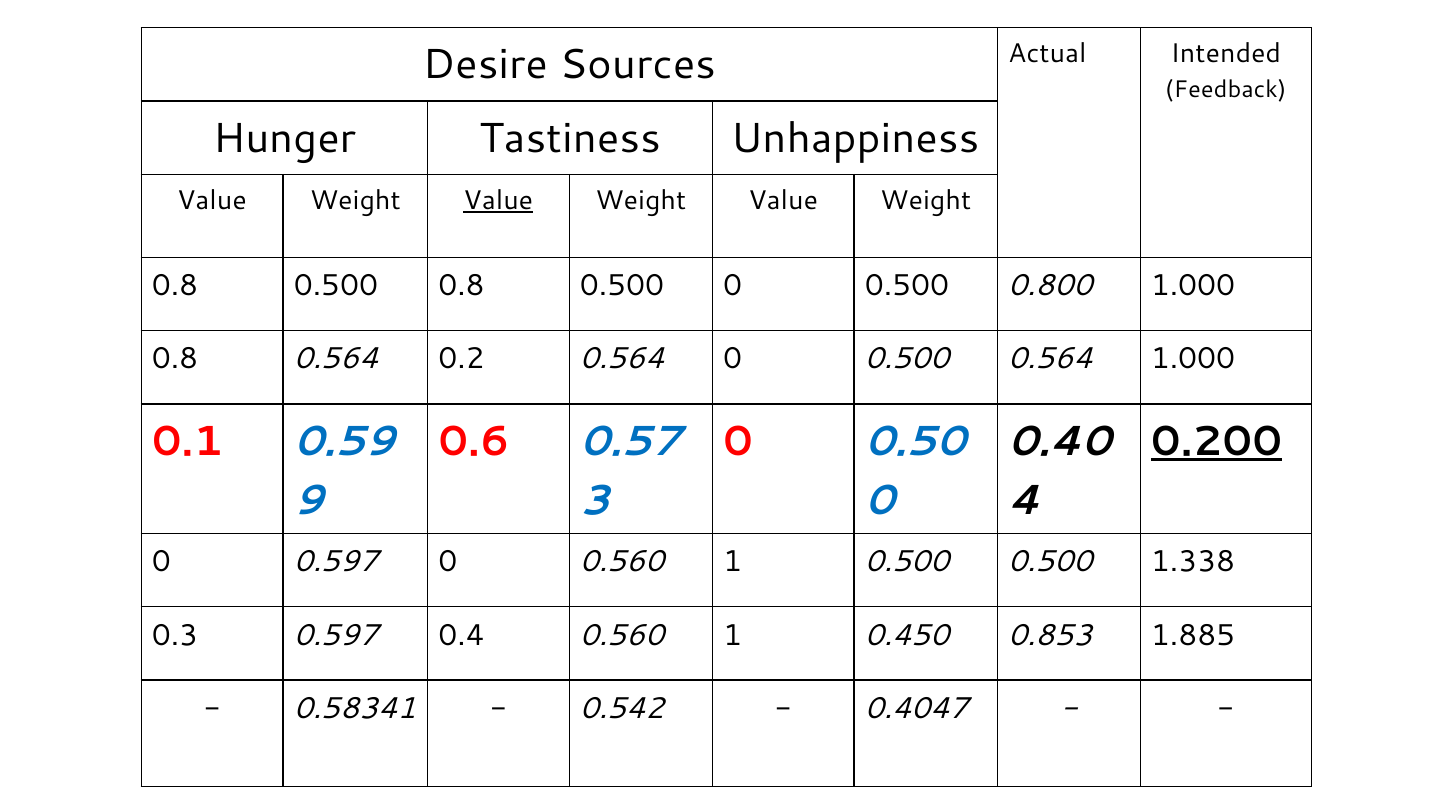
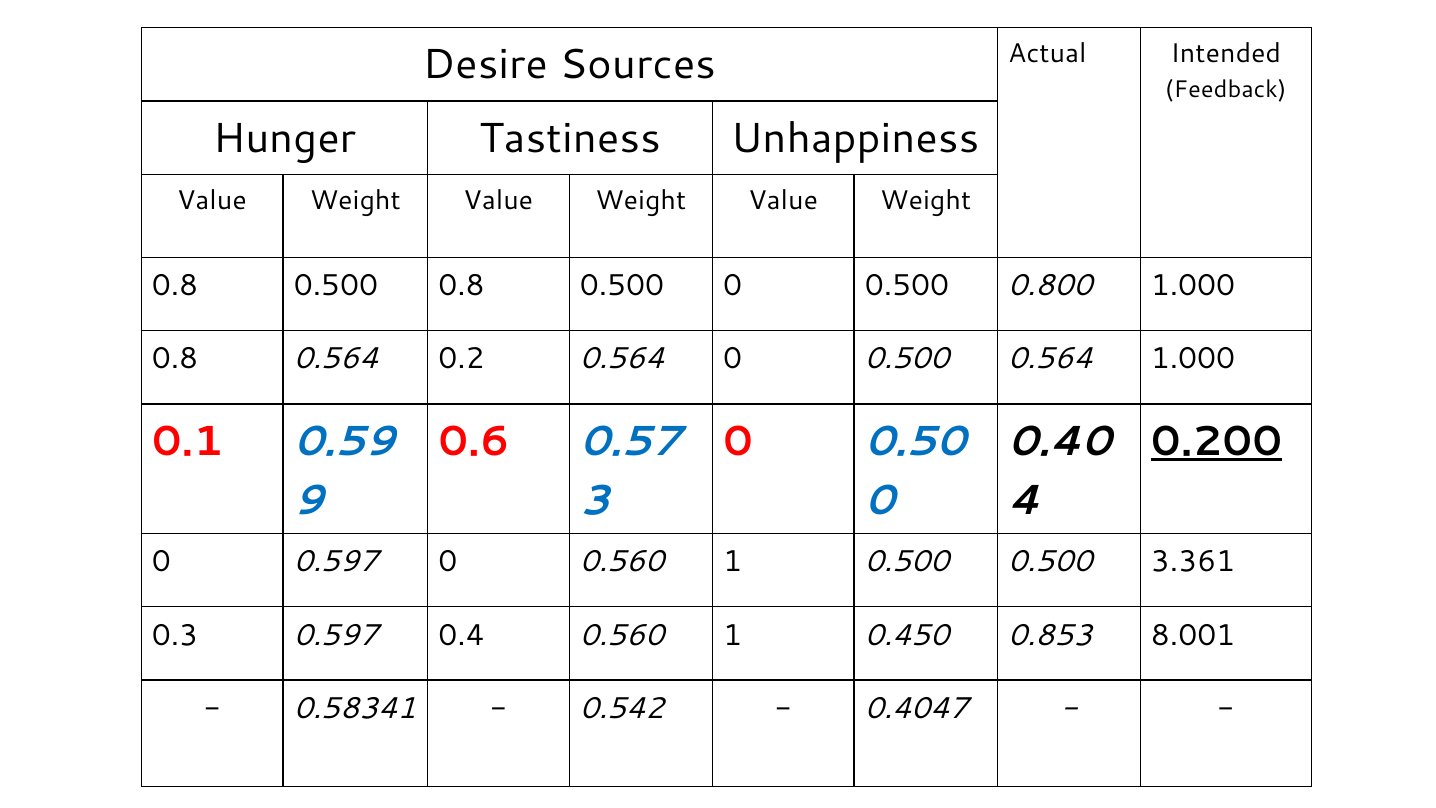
Value underline: present -> none (498, 200)
1.338: 1.338 -> 3.361 (1193, 562)
1.885: 1.885 -> 8.001 (1193, 635)
